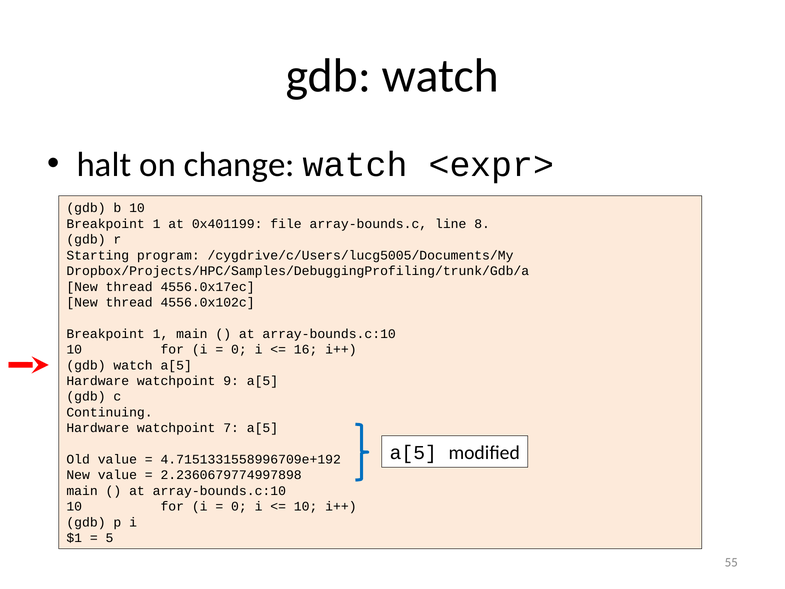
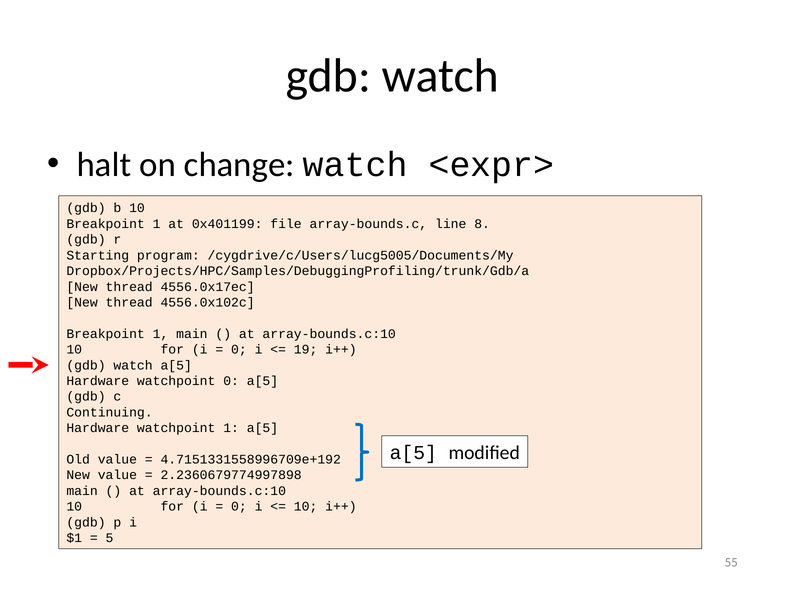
16: 16 -> 19 (306, 349)
watchpoint 9: 9 -> 0 (231, 381)
watchpoint 7: 7 -> 1 (231, 428)
